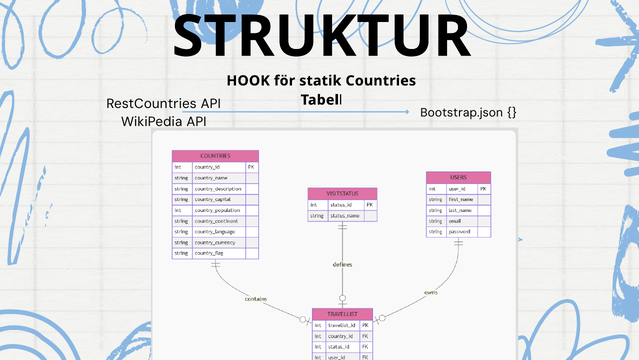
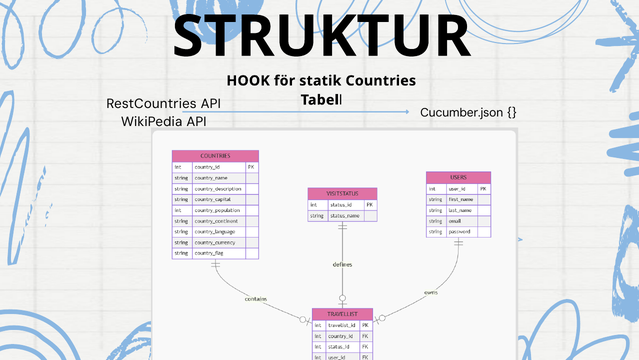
Bootstrap.json: Bootstrap.json -> Cucumber.json (462, 112)
